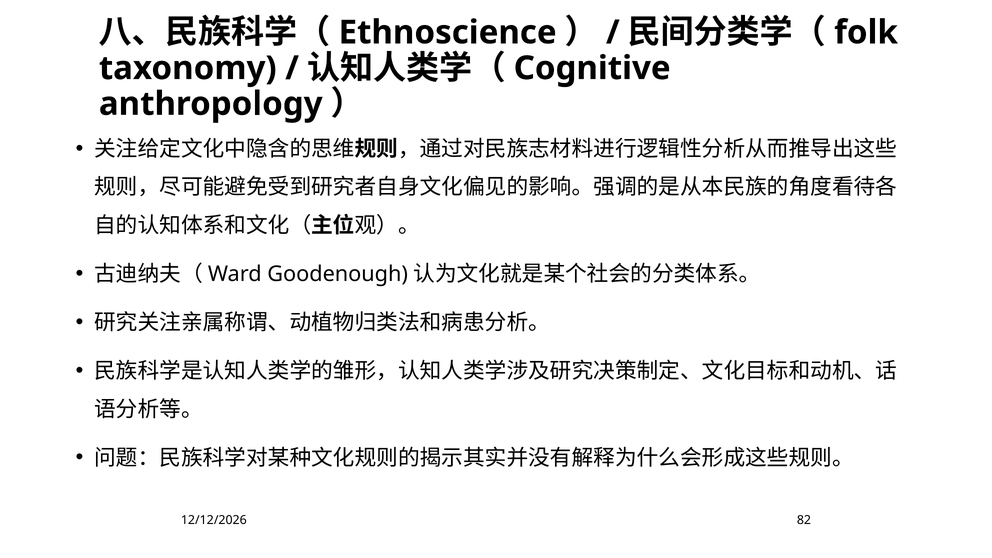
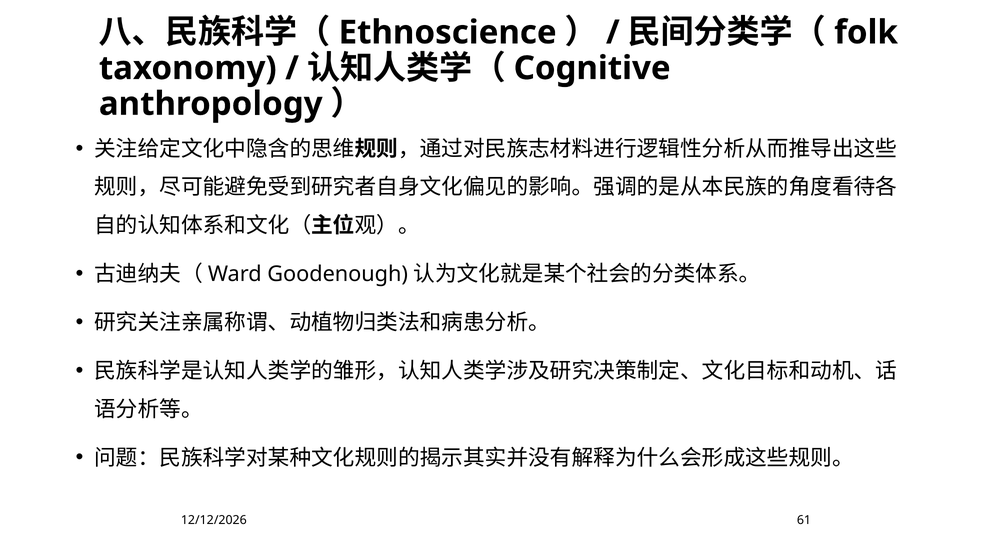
82: 82 -> 61 (804, 520)
